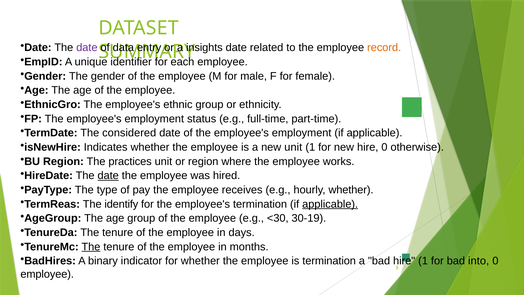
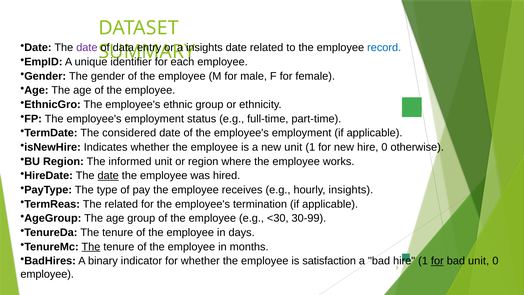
record colour: orange -> blue (384, 48)
practices: practices -> informed (130, 161)
hourly whether: whether -> insights (351, 190)
The identify: identify -> related (121, 204)
applicable underline: present -> none (330, 204)
30-19: 30-19 -> 30-99 (309, 218)
is termination: termination -> satisfaction (329, 261)
for underline: none -> present (437, 261)
bad into: into -> unit (479, 261)
